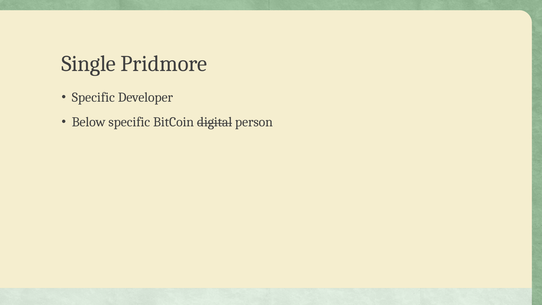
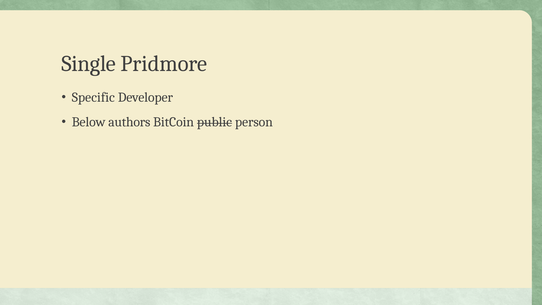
Below specific: specific -> authors (129, 122)
digital: digital -> public (215, 122)
